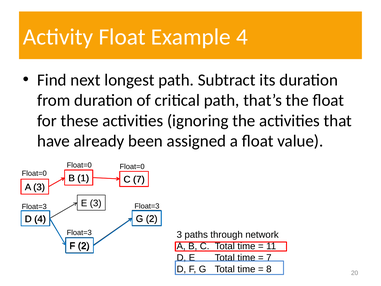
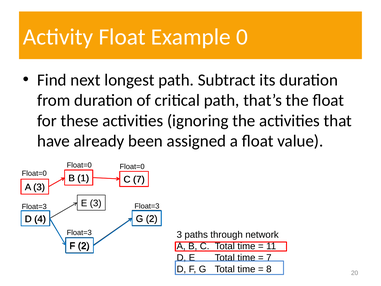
Example 4: 4 -> 0 (242, 37)
